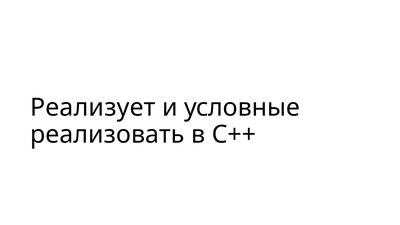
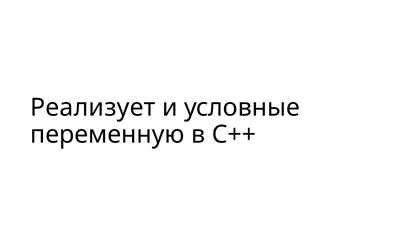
реализовать: реализовать -> переменную (107, 135)
